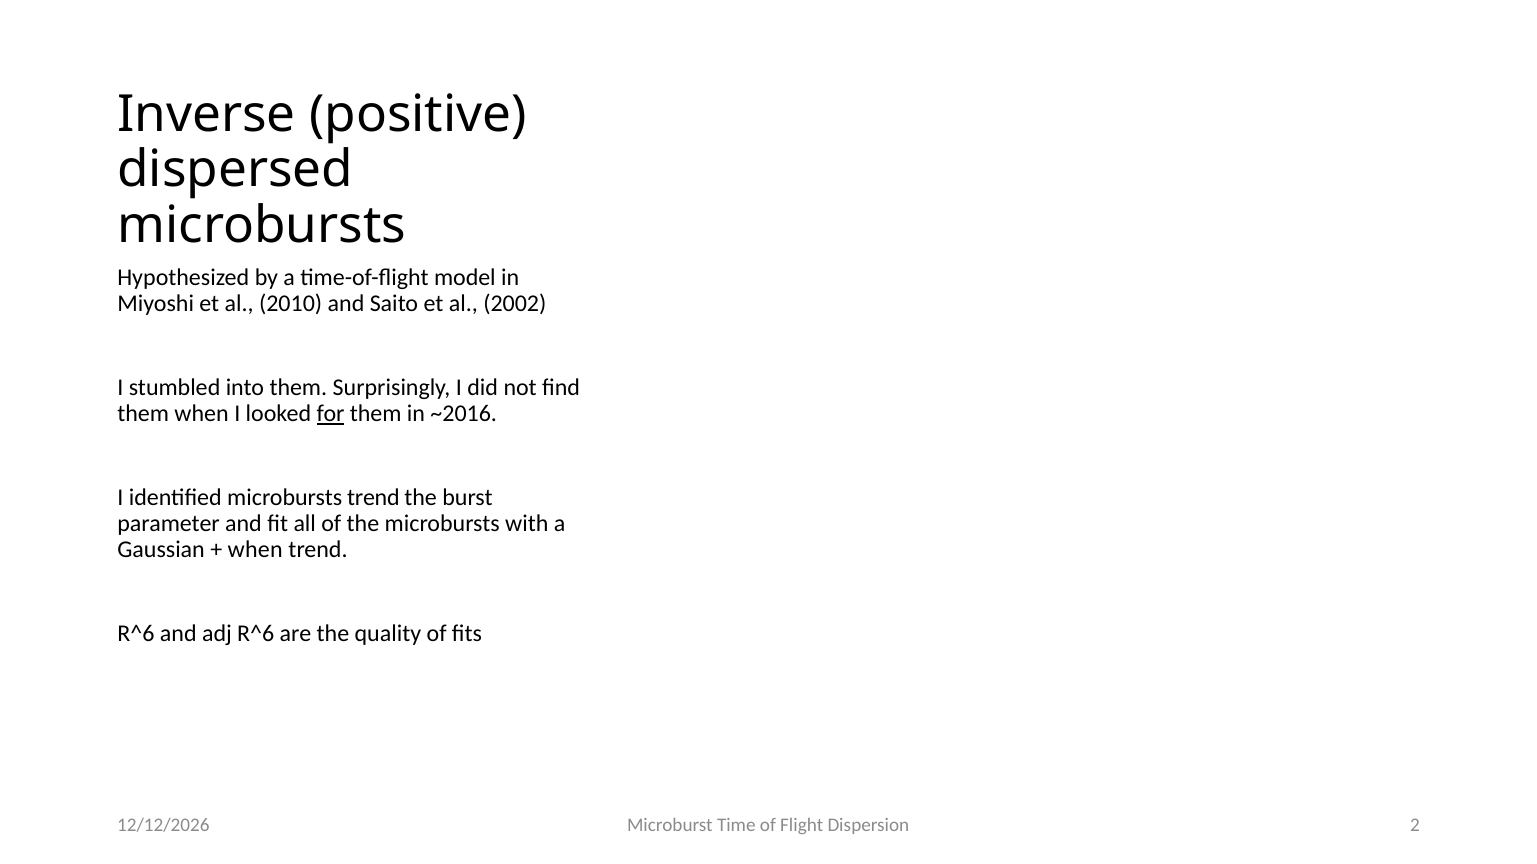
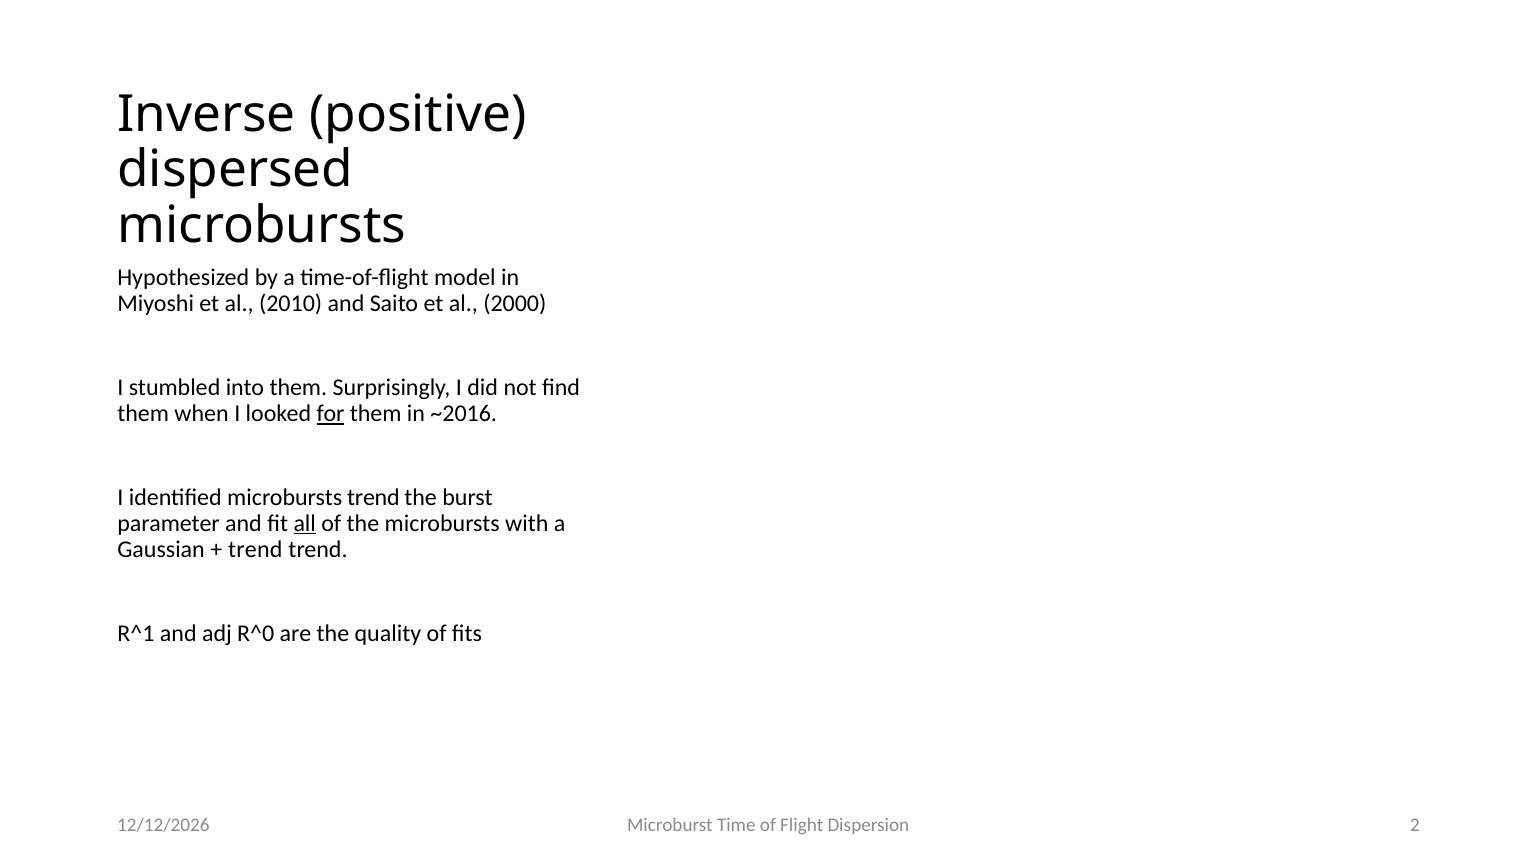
2002: 2002 -> 2000 (515, 304)
all underline: none -> present (305, 524)
when: when -> trend (255, 550)
R^6: R^6 -> R^1 (136, 634)
adj R^6: R^6 -> R^0 (256, 634)
